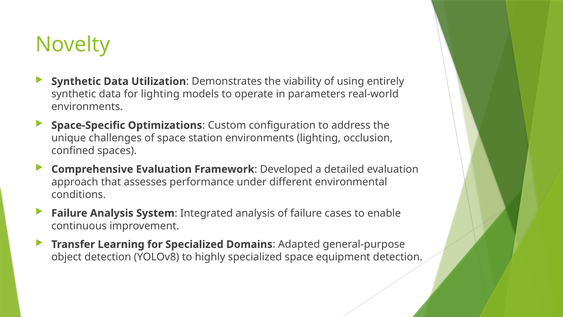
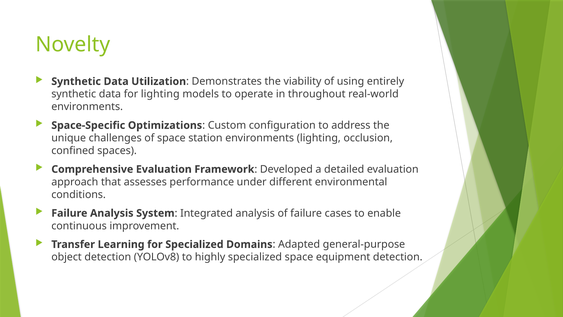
parameters: parameters -> throughout (317, 94)
